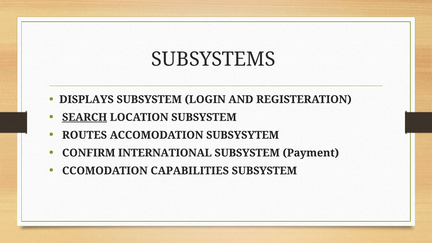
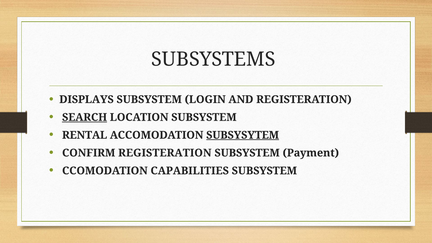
ROUTES: ROUTES -> RENTAL (85, 135)
SUBSYSYTEM underline: none -> present (243, 135)
CONFIRM INTERNATIONAL: INTERNATIONAL -> REGISTERATION (165, 153)
